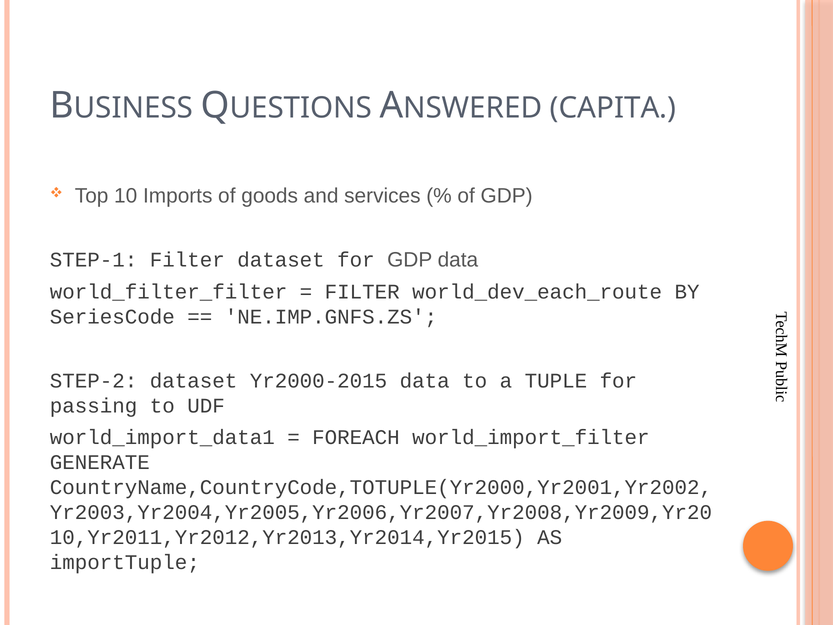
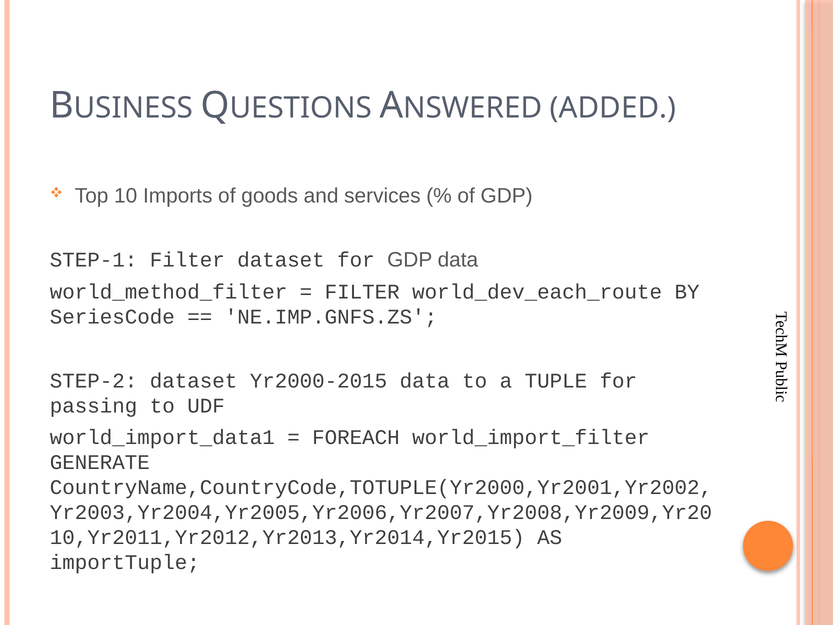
CAPITA: CAPITA -> ADDED (613, 108)
world_filter_filter: world_filter_filter -> world_method_filter (169, 292)
